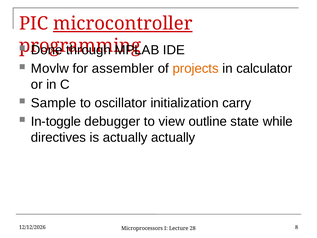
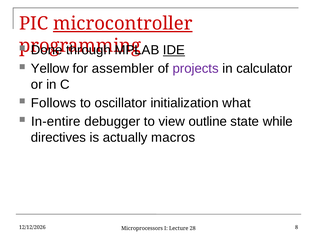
IDE underline: none -> present (174, 50)
Movlw: Movlw -> Yellow (50, 69)
projects colour: orange -> purple (196, 69)
Sample: Sample -> Follows (54, 103)
carry: carry -> what (237, 103)
In-toggle: In-toggle -> In-entire (56, 121)
actually actually: actually -> macros (173, 137)
